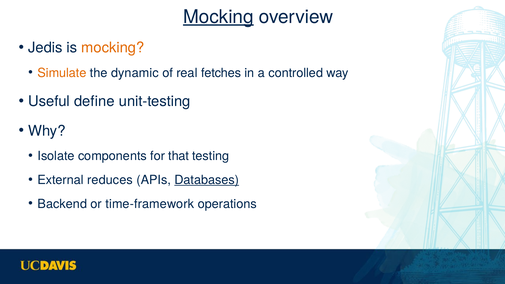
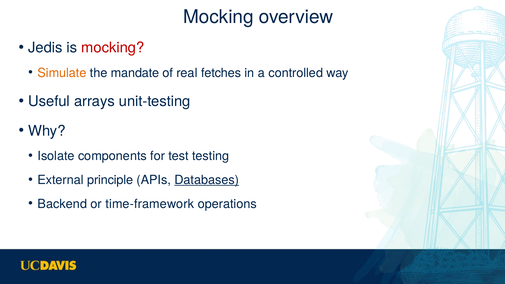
Mocking underline: present -> none (218, 17)
mocking colour: orange -> red (113, 48)
dynamic: dynamic -> mandate (135, 73)
define: define -> arrays (94, 101)
that: that -> test (179, 156)
reduces: reduces -> principle (110, 180)
